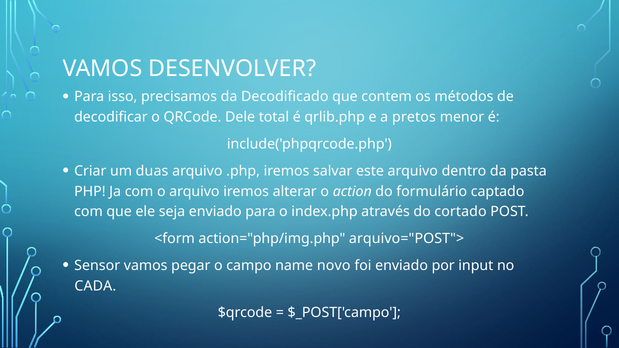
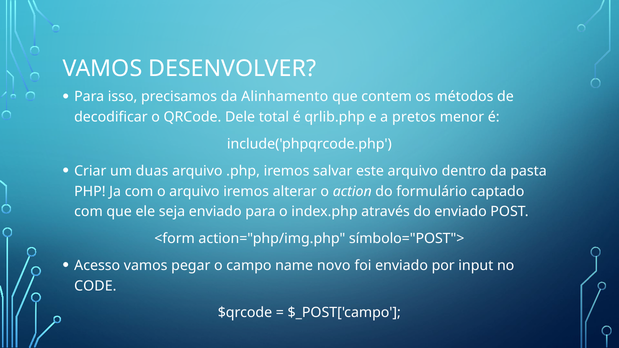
Decodificado: Decodificado -> Alinhamento (285, 97)
do cortado: cortado -> enviado (461, 212)
arquivo="POST">: arquivo="POST"> -> símbolo="POST"> (407, 239)
Sensor: Sensor -> Acesso (97, 266)
CADA: CADA -> CODE (95, 286)
